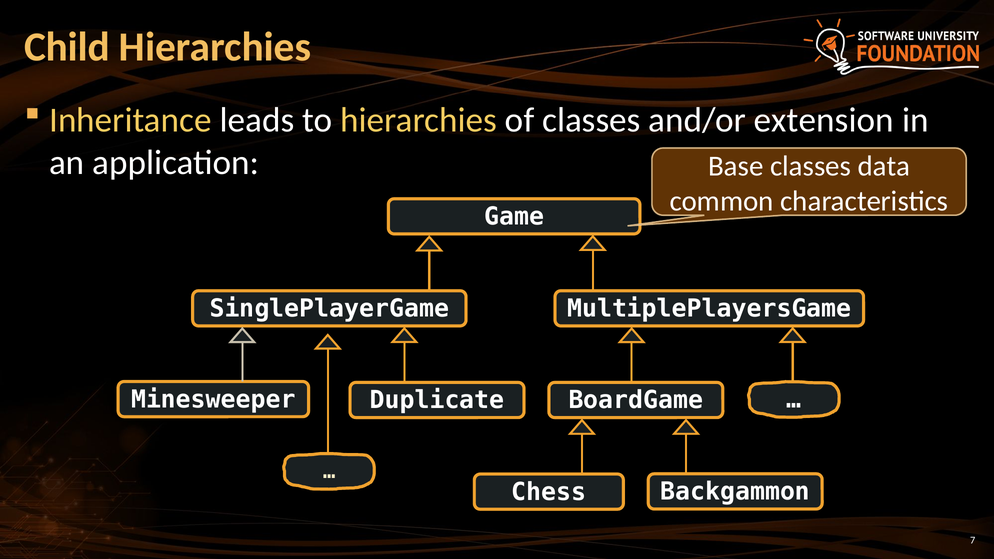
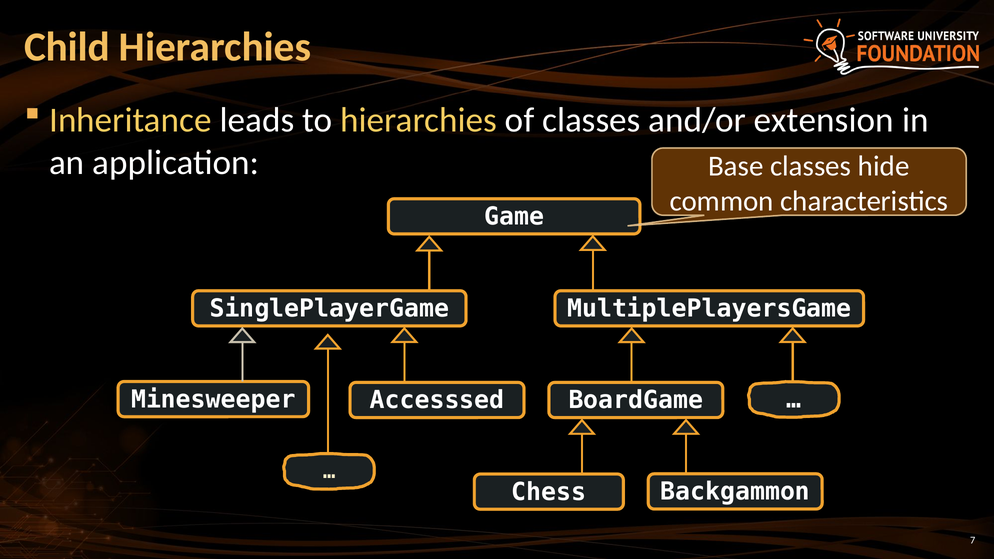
data: data -> hide (884, 166)
Duplicate: Duplicate -> Accesssed (437, 400)
